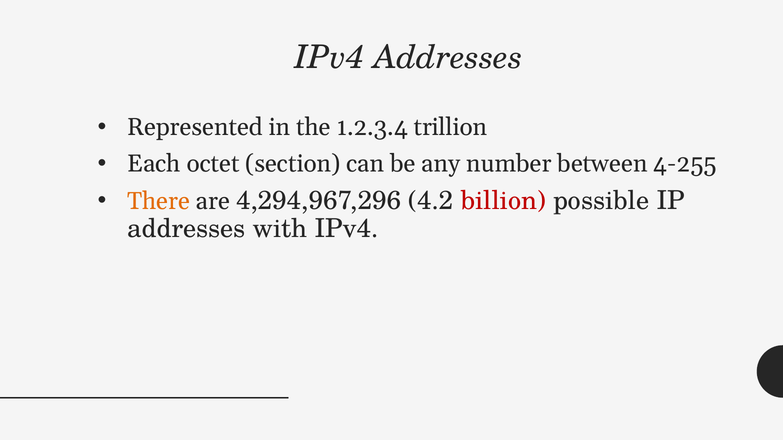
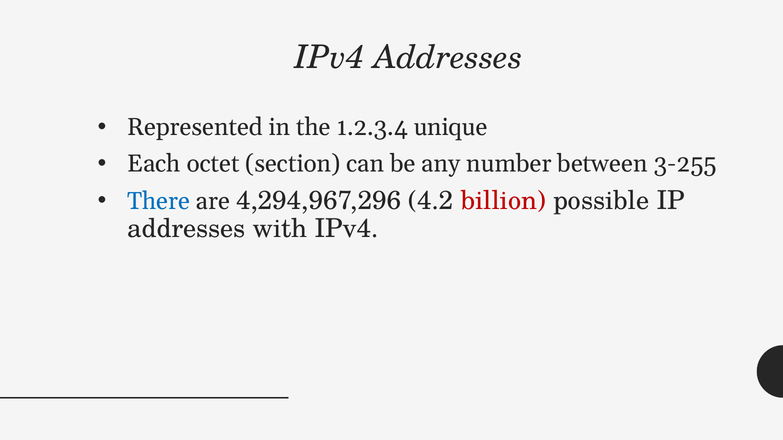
trillion: trillion -> unique (451, 127)
4-255: 4-255 -> 3-255 (685, 164)
There colour: orange -> blue (159, 201)
